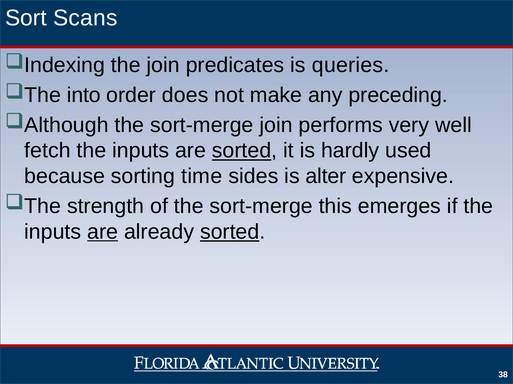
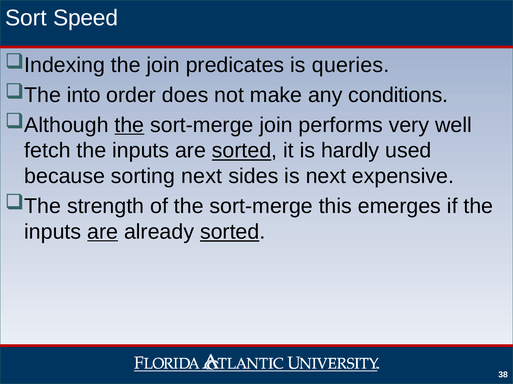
Scans: Scans -> Speed (86, 18)
preceding: preceding -> conditions (398, 95)
the underline: none -> present (129, 125)
sorting time: time -> next (202, 177)
is alter: alter -> next (326, 177)
